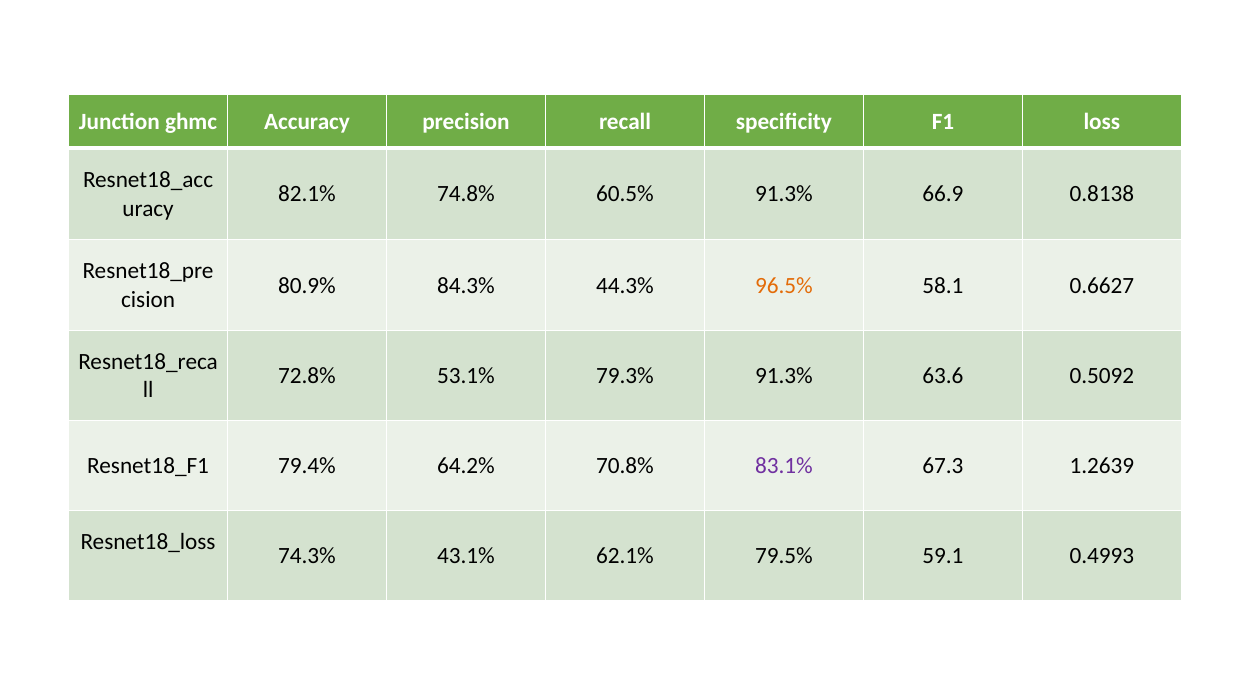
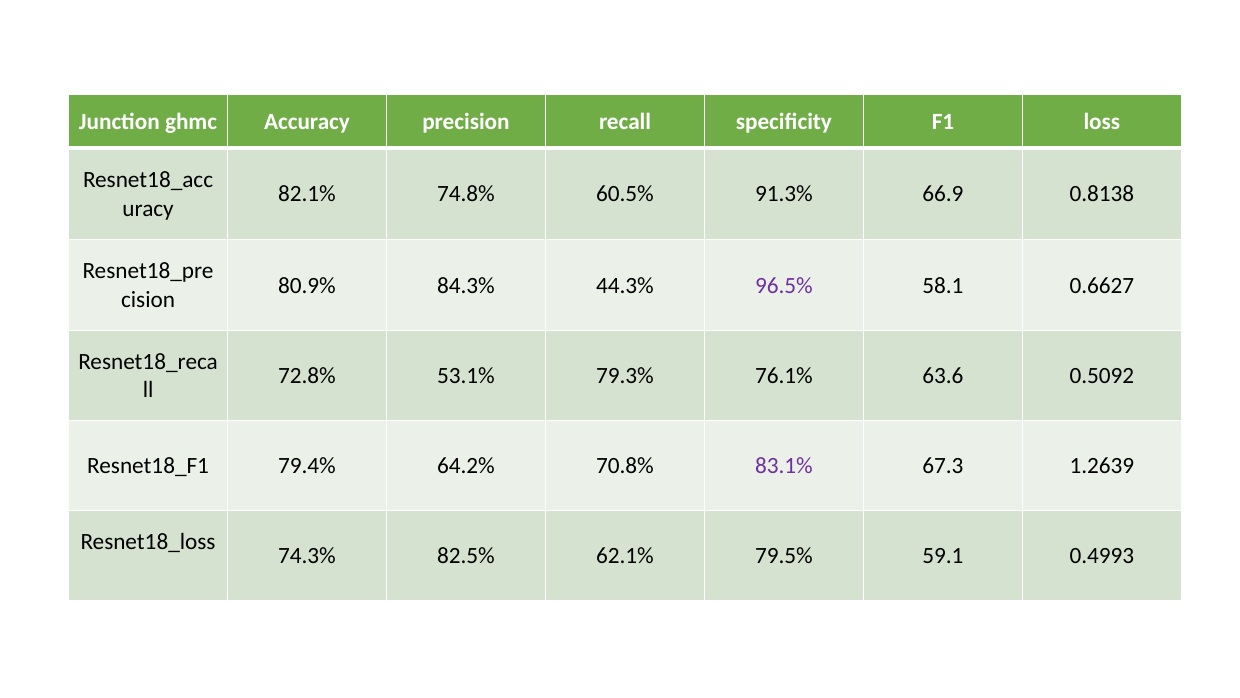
96.5% colour: orange -> purple (784, 285)
79.3% 91.3%: 91.3% -> 76.1% (784, 375)
43.1%: 43.1% -> 82.5% (466, 556)
